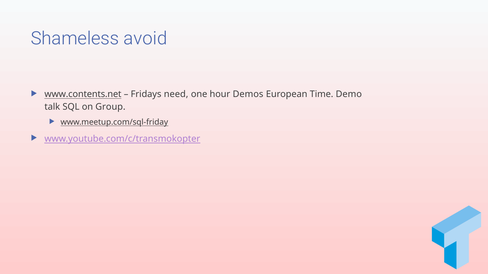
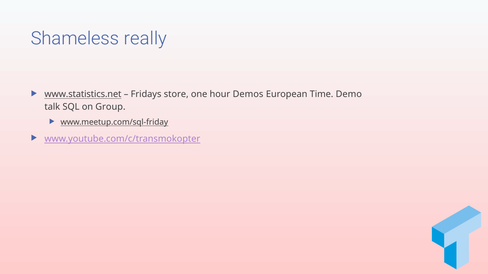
avoid: avoid -> really (145, 38)
www.contents.net: www.contents.net -> www.statistics.net (83, 94)
need: need -> store (176, 94)
